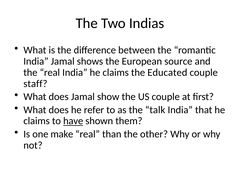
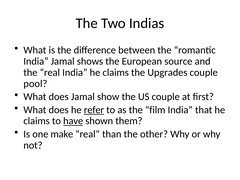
Educated: Educated -> Upgrades (167, 72)
staff: staff -> pool (35, 84)
refer underline: none -> present (94, 110)
talk: talk -> film (155, 110)
